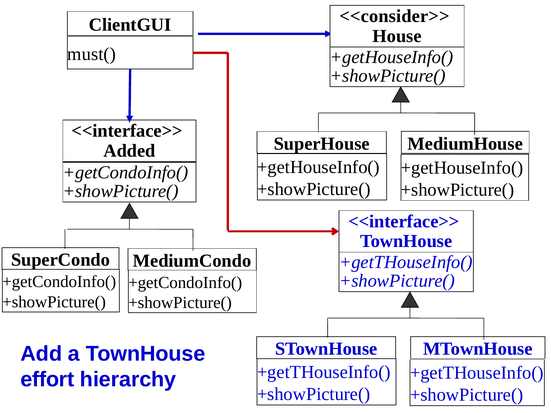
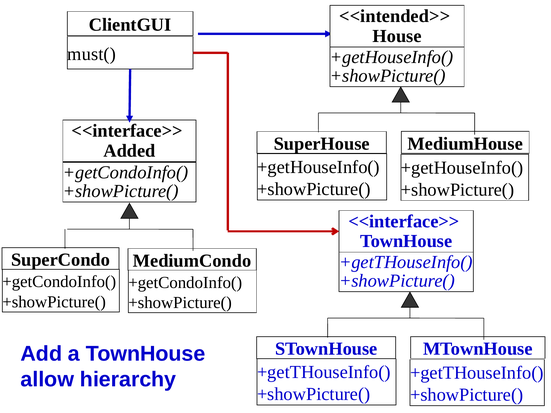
<<consider>>: <<consider>> -> <<intended>> (395, 16)
effort: effort -> allow (47, 380)
